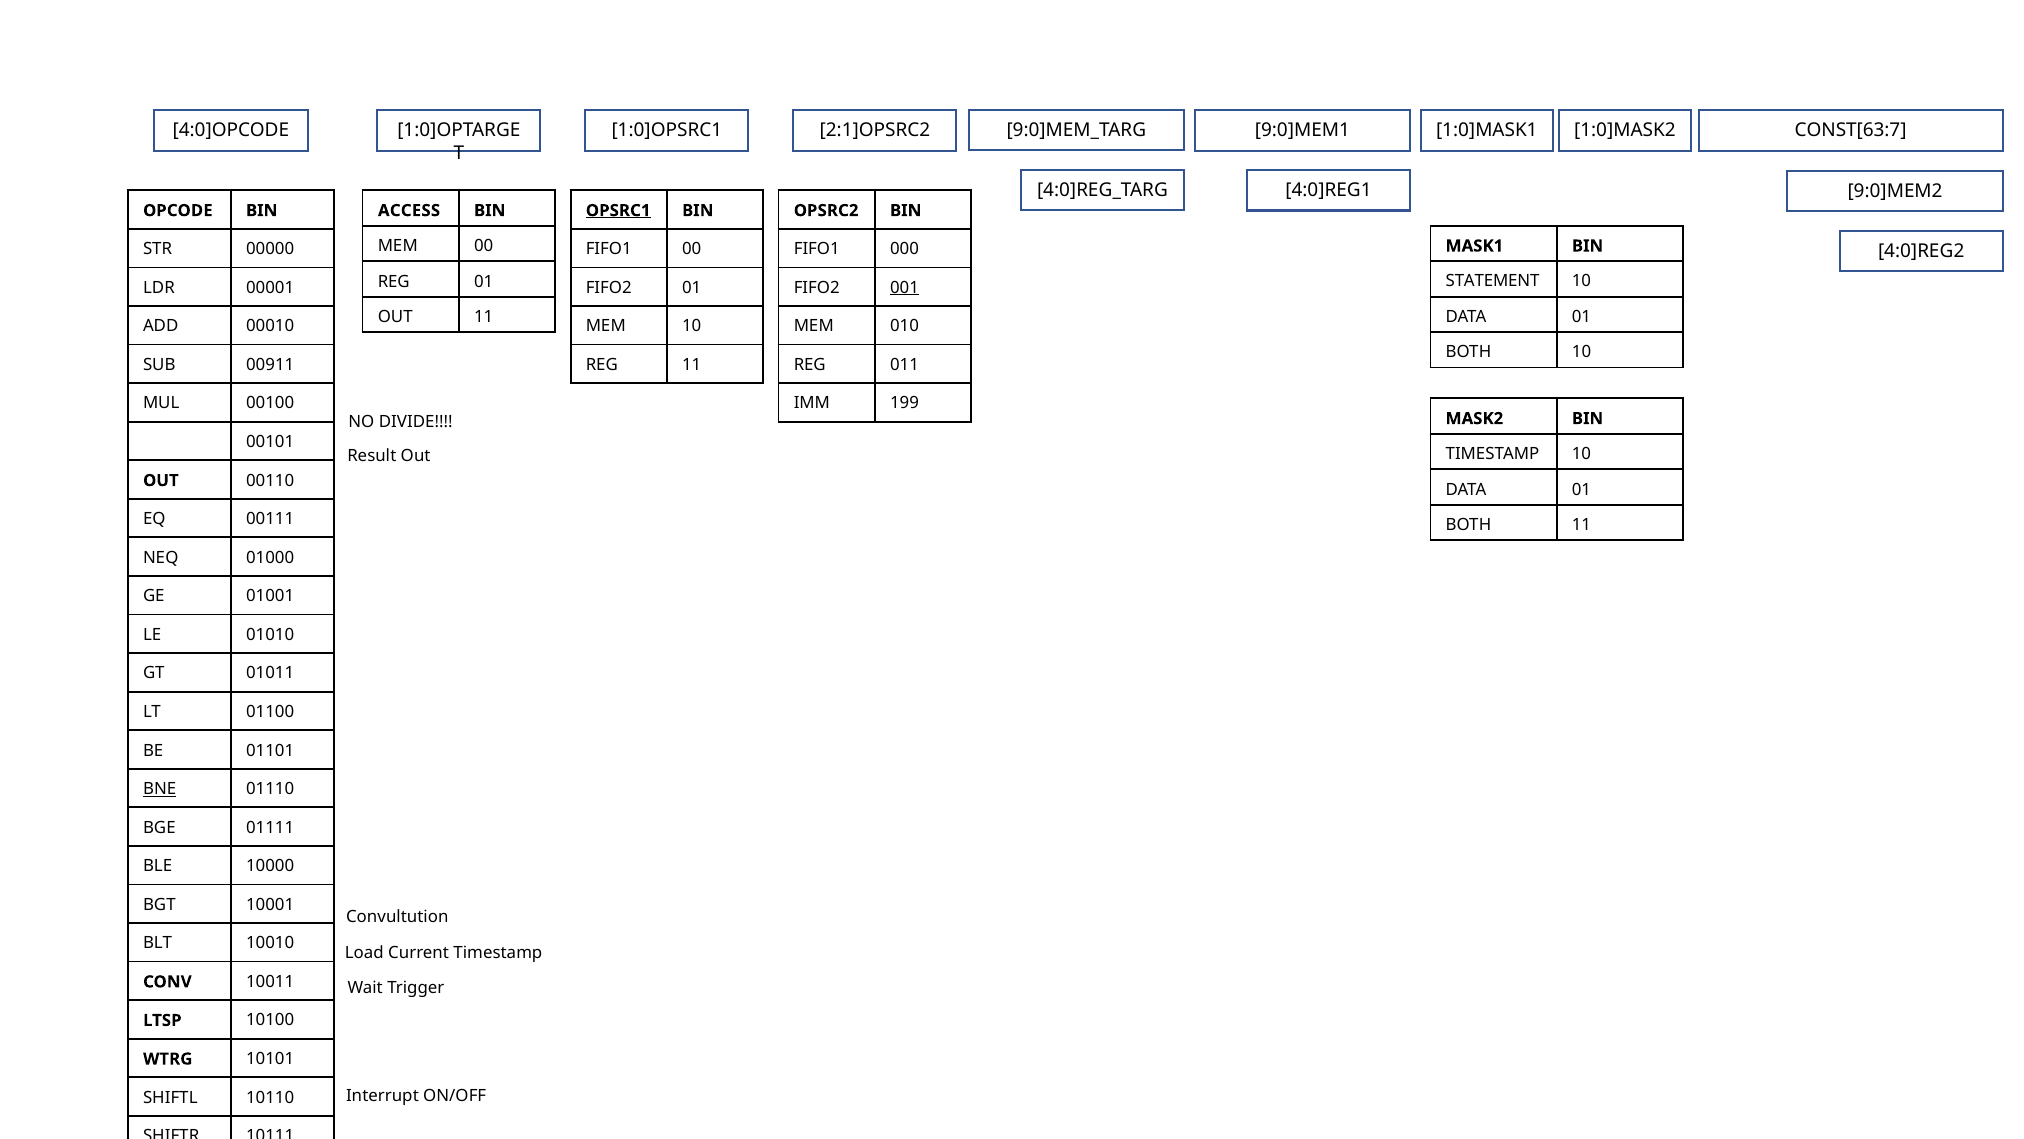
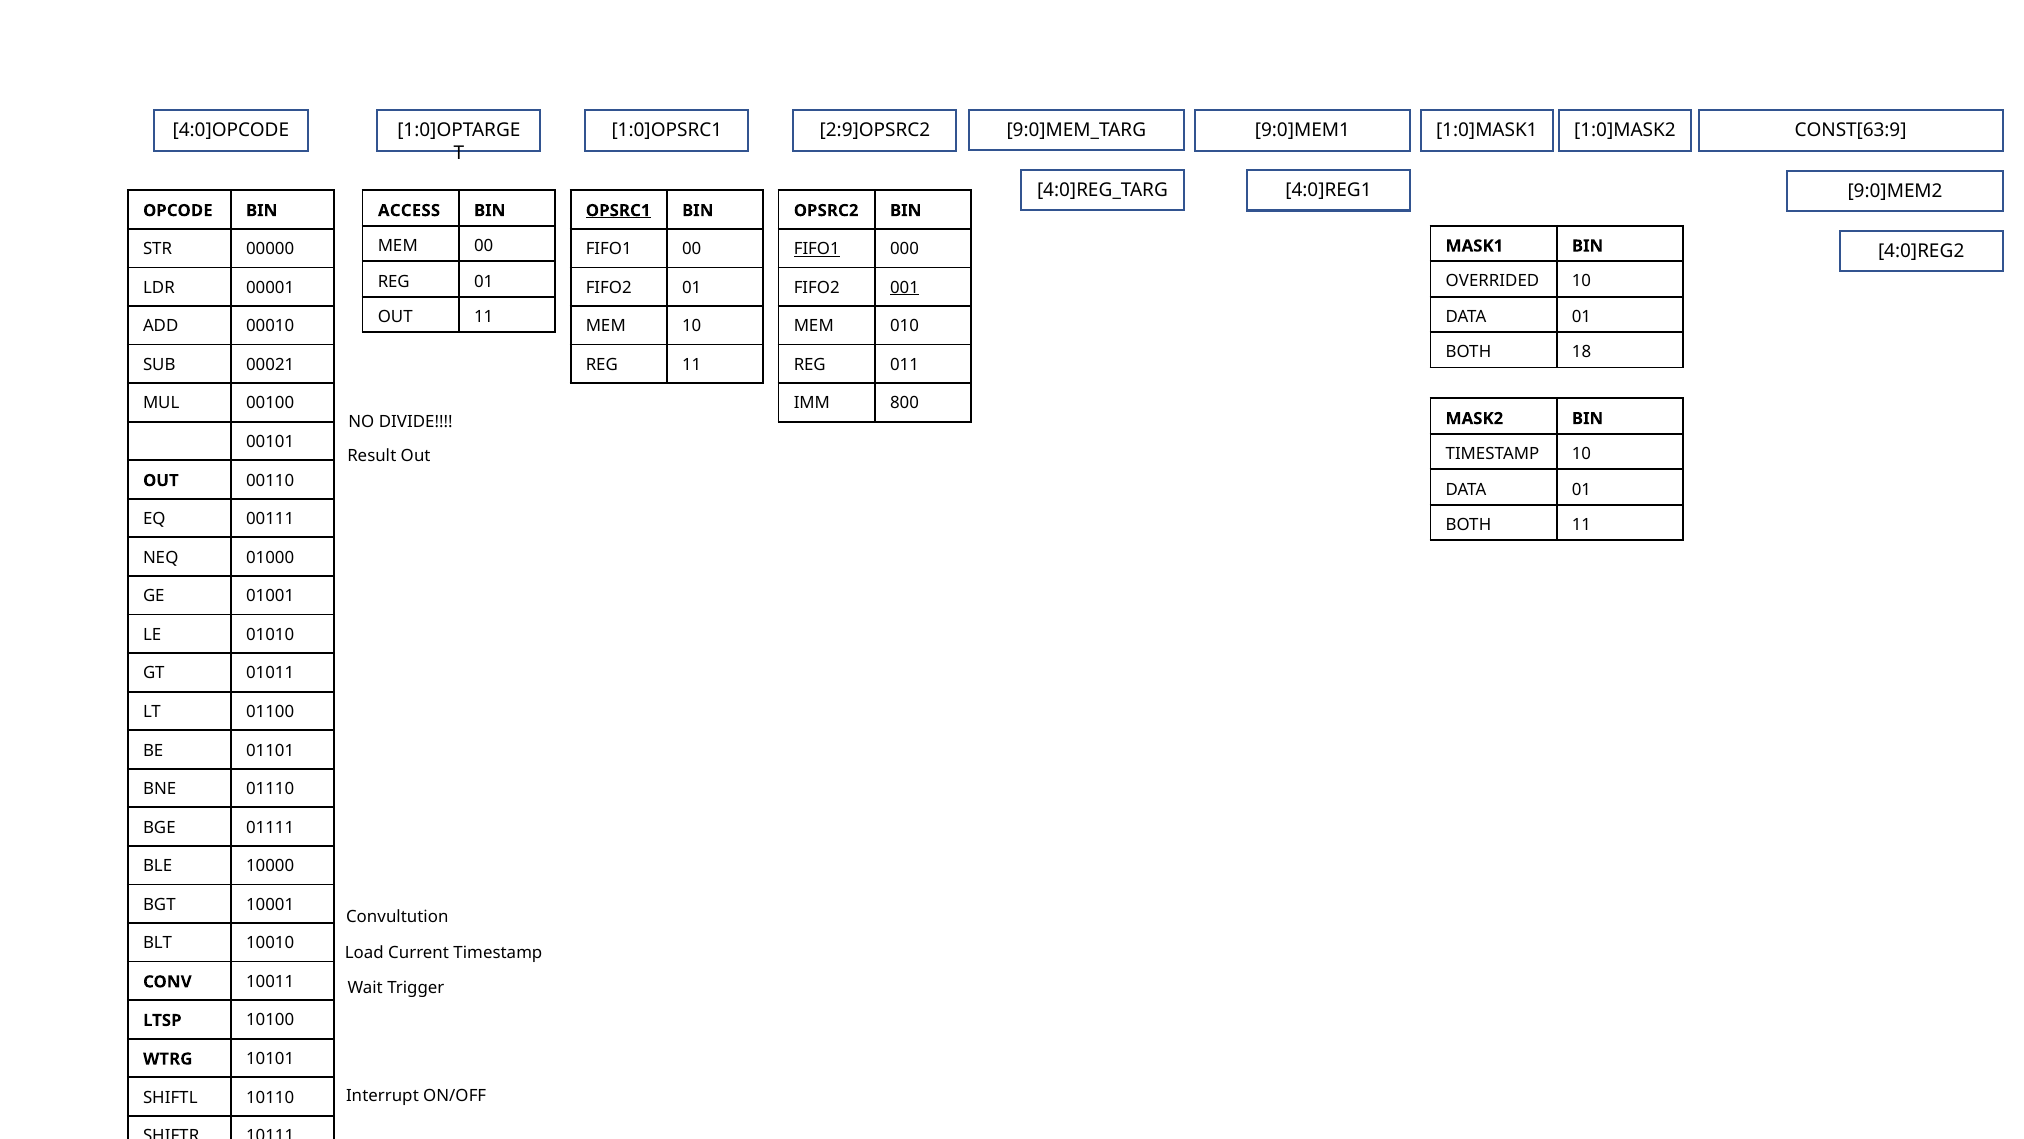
2:1]OPSRC2: 2:1]OPSRC2 -> 2:9]OPSRC2 (875, 130)
CONST[63:7: CONST[63:7 -> CONST[63:9 (1851, 130)
FIFO1 underline: none -> present (817, 249)
STATEMENT: STATEMENT -> OVERRIDED (1492, 281)
BOTH 10: 10 -> 18 (1582, 352)
00911: 00911 -> 00021 (270, 365)
199: 199 -> 800 (904, 403)
BNE underline: present -> none (160, 789)
